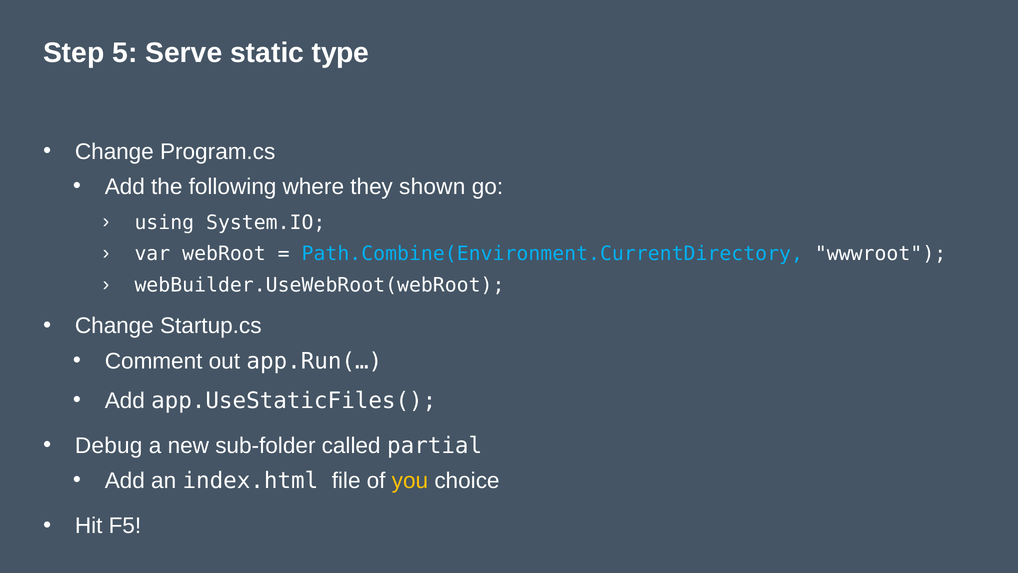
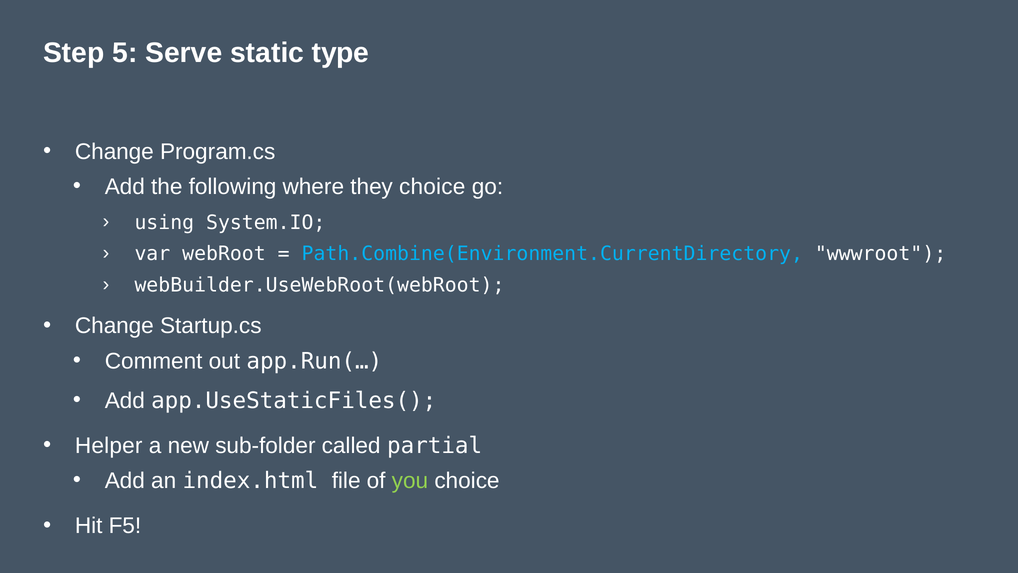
they shown: shown -> choice (432, 187)
Debug: Debug -> Helper (109, 445)
you colour: yellow -> light green (410, 481)
